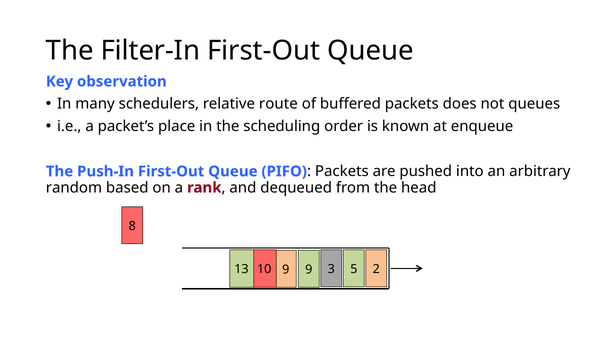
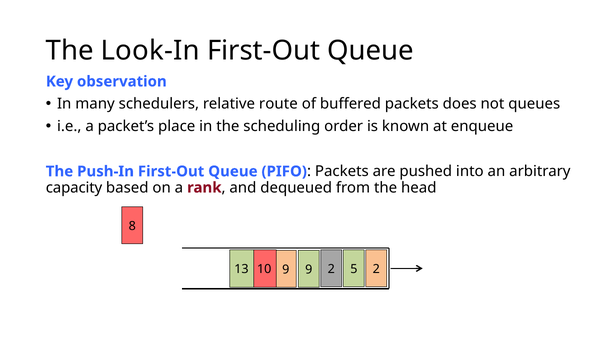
Filter-In: Filter-In -> Look-In (150, 50)
random: random -> capacity (74, 188)
9 3: 3 -> 2 (331, 269)
